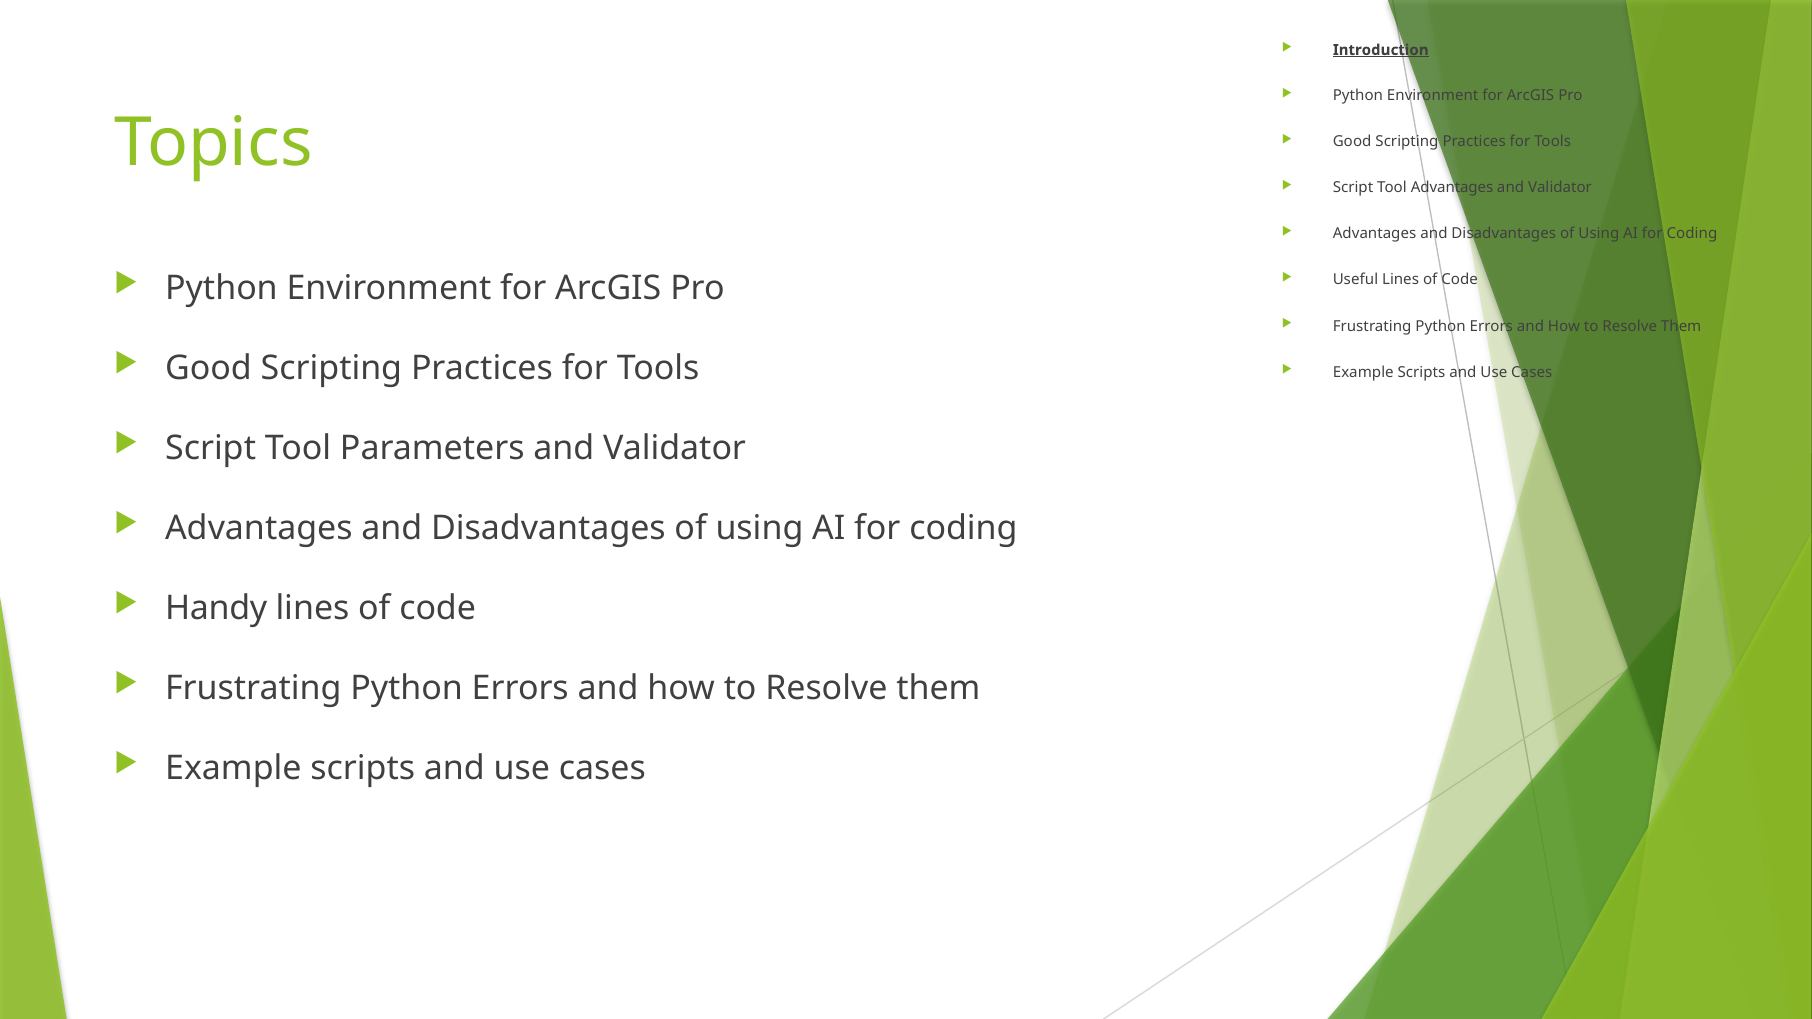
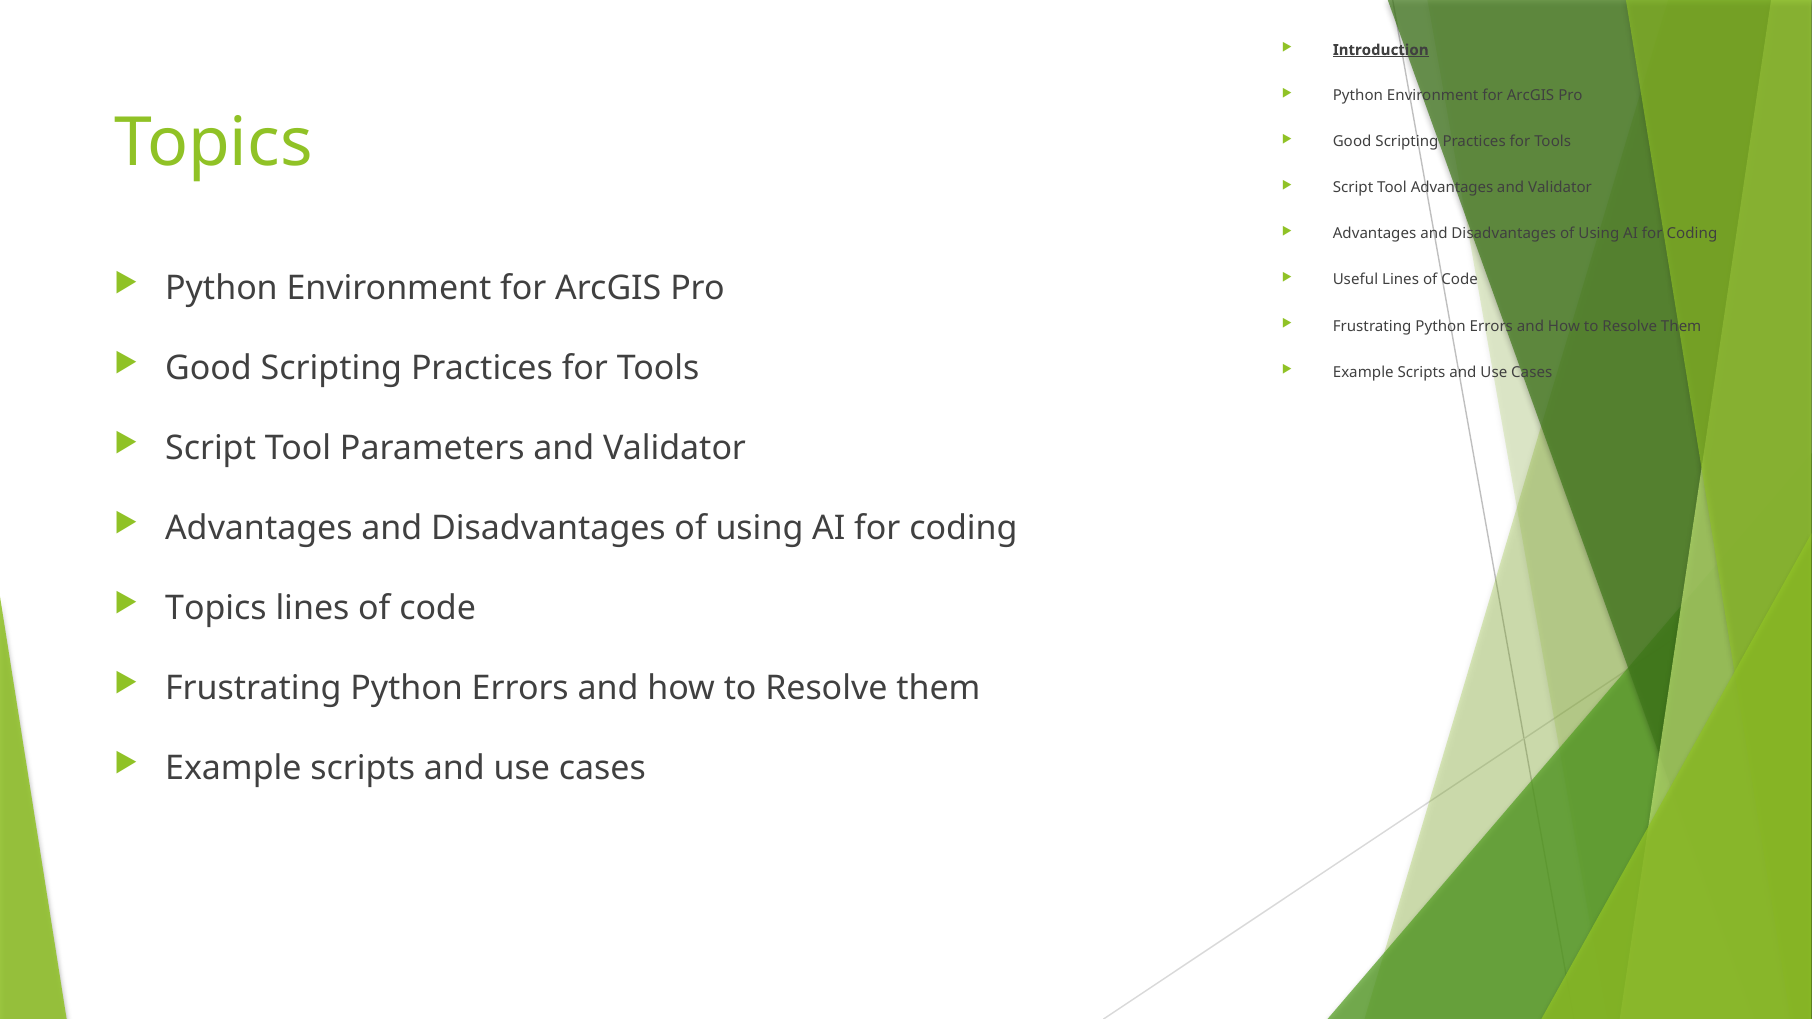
Handy: Handy -> Topics (216, 609)
